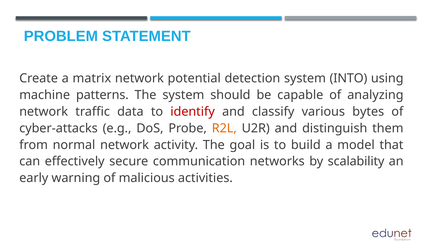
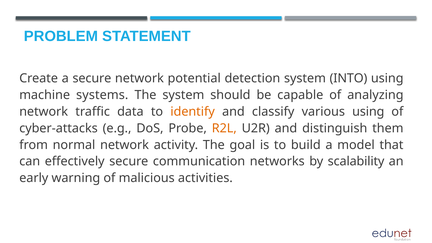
a matrix: matrix -> secure (92, 78)
patterns: patterns -> systems (102, 95)
identify colour: red -> orange (193, 112)
various bytes: bytes -> using (368, 112)
